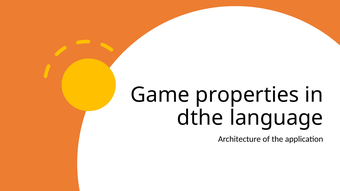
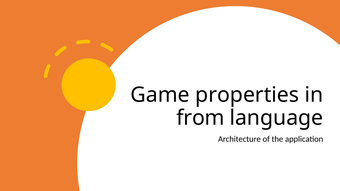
dthe: dthe -> from (200, 118)
